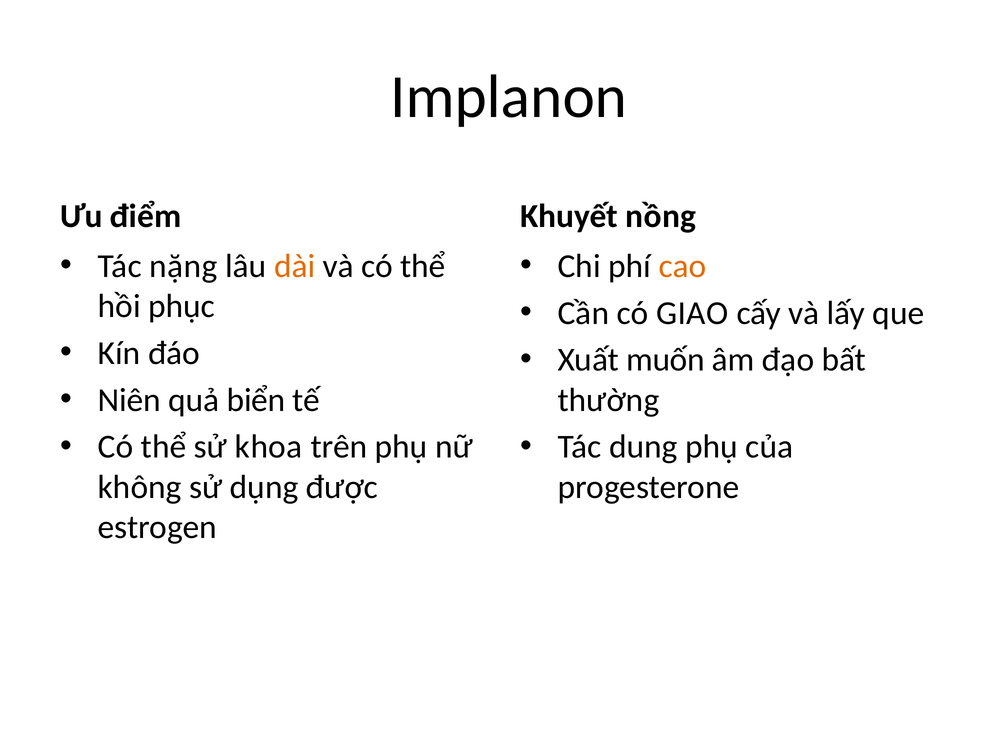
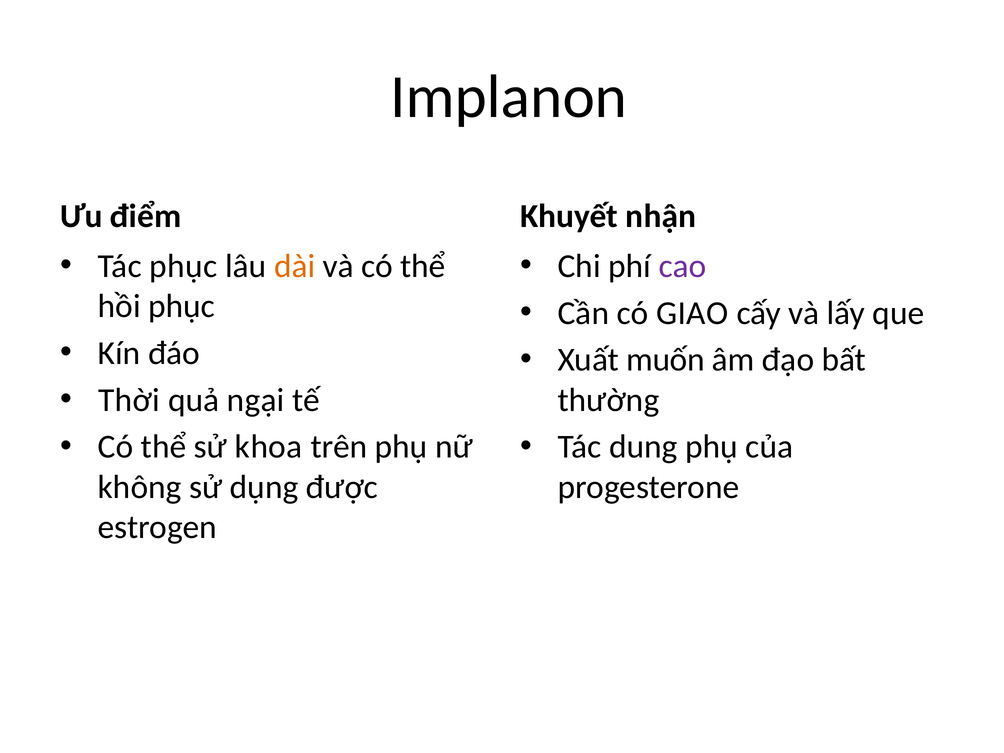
nồng: nồng -> nhận (661, 216)
Tác nặng: nặng -> phục (183, 266)
cao colour: orange -> purple (682, 266)
Niên: Niên -> Thời (129, 400)
biển: biển -> ngại (256, 400)
